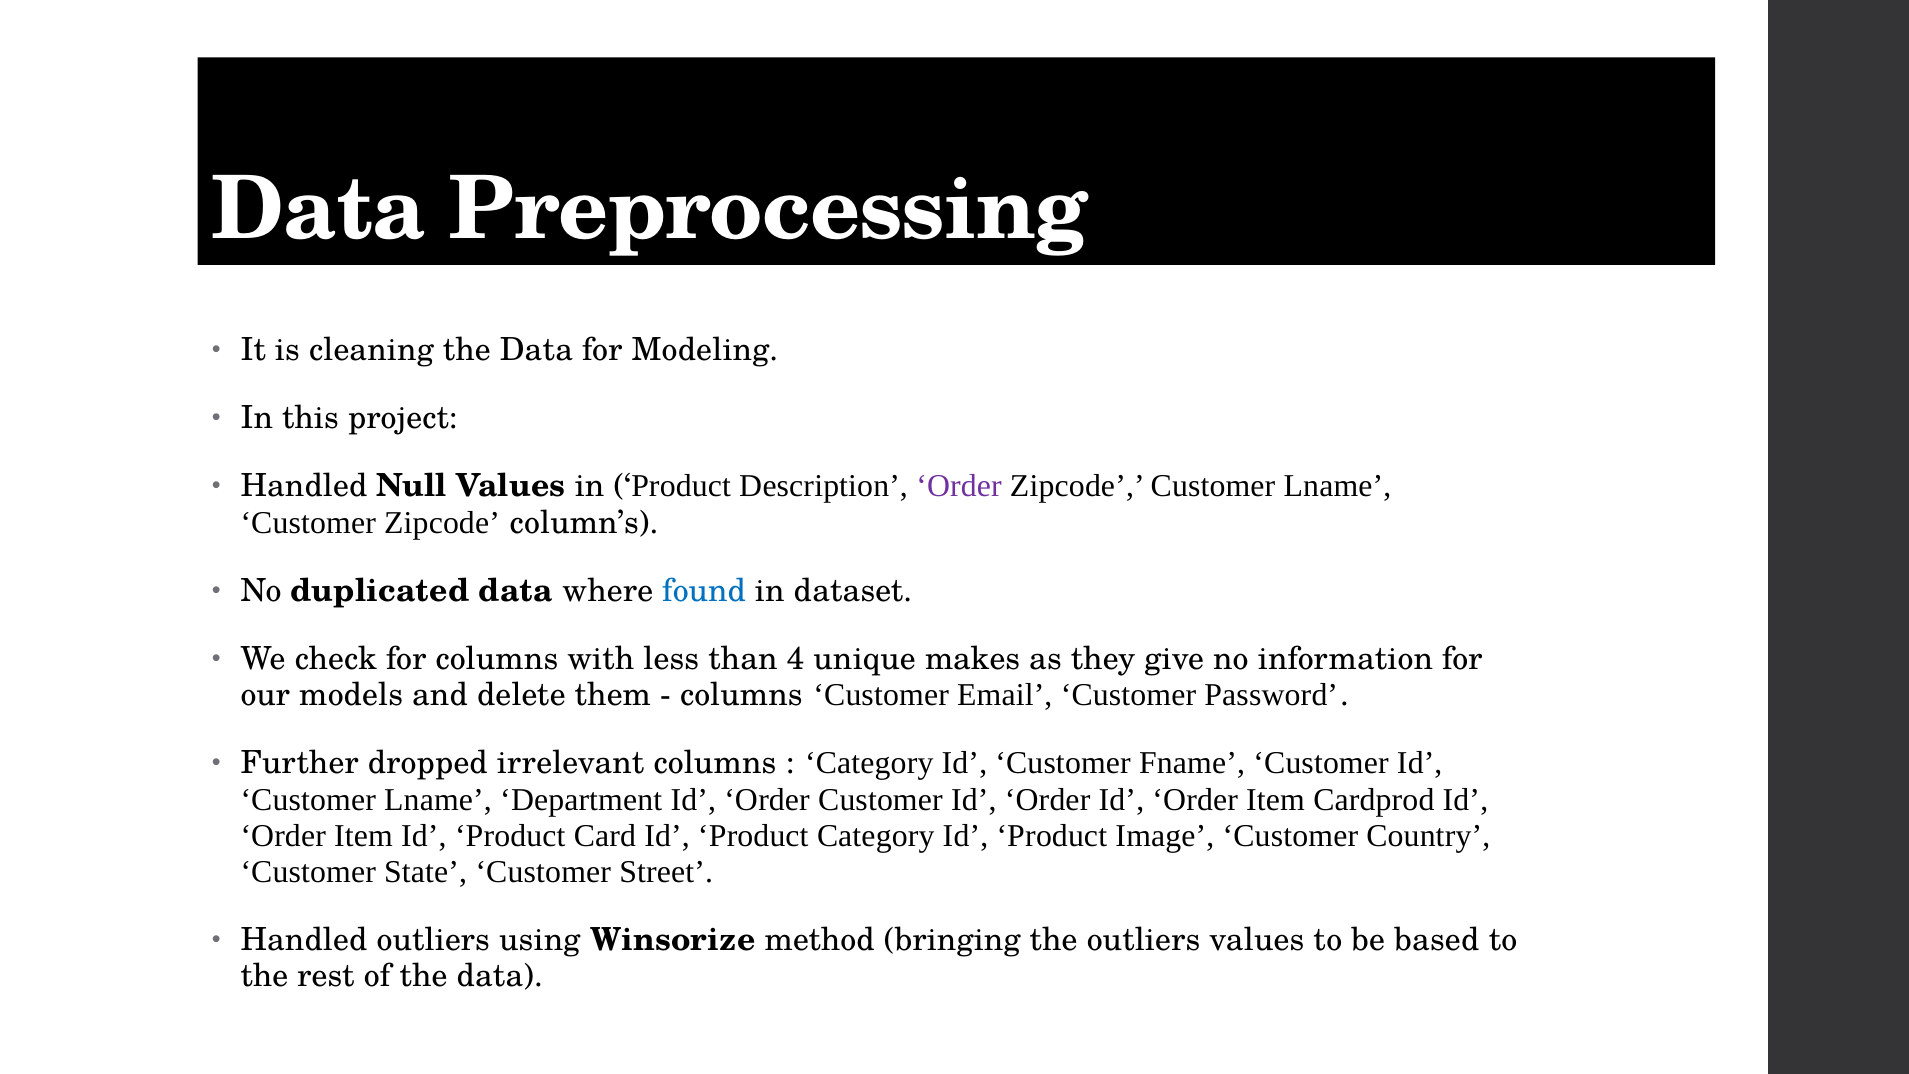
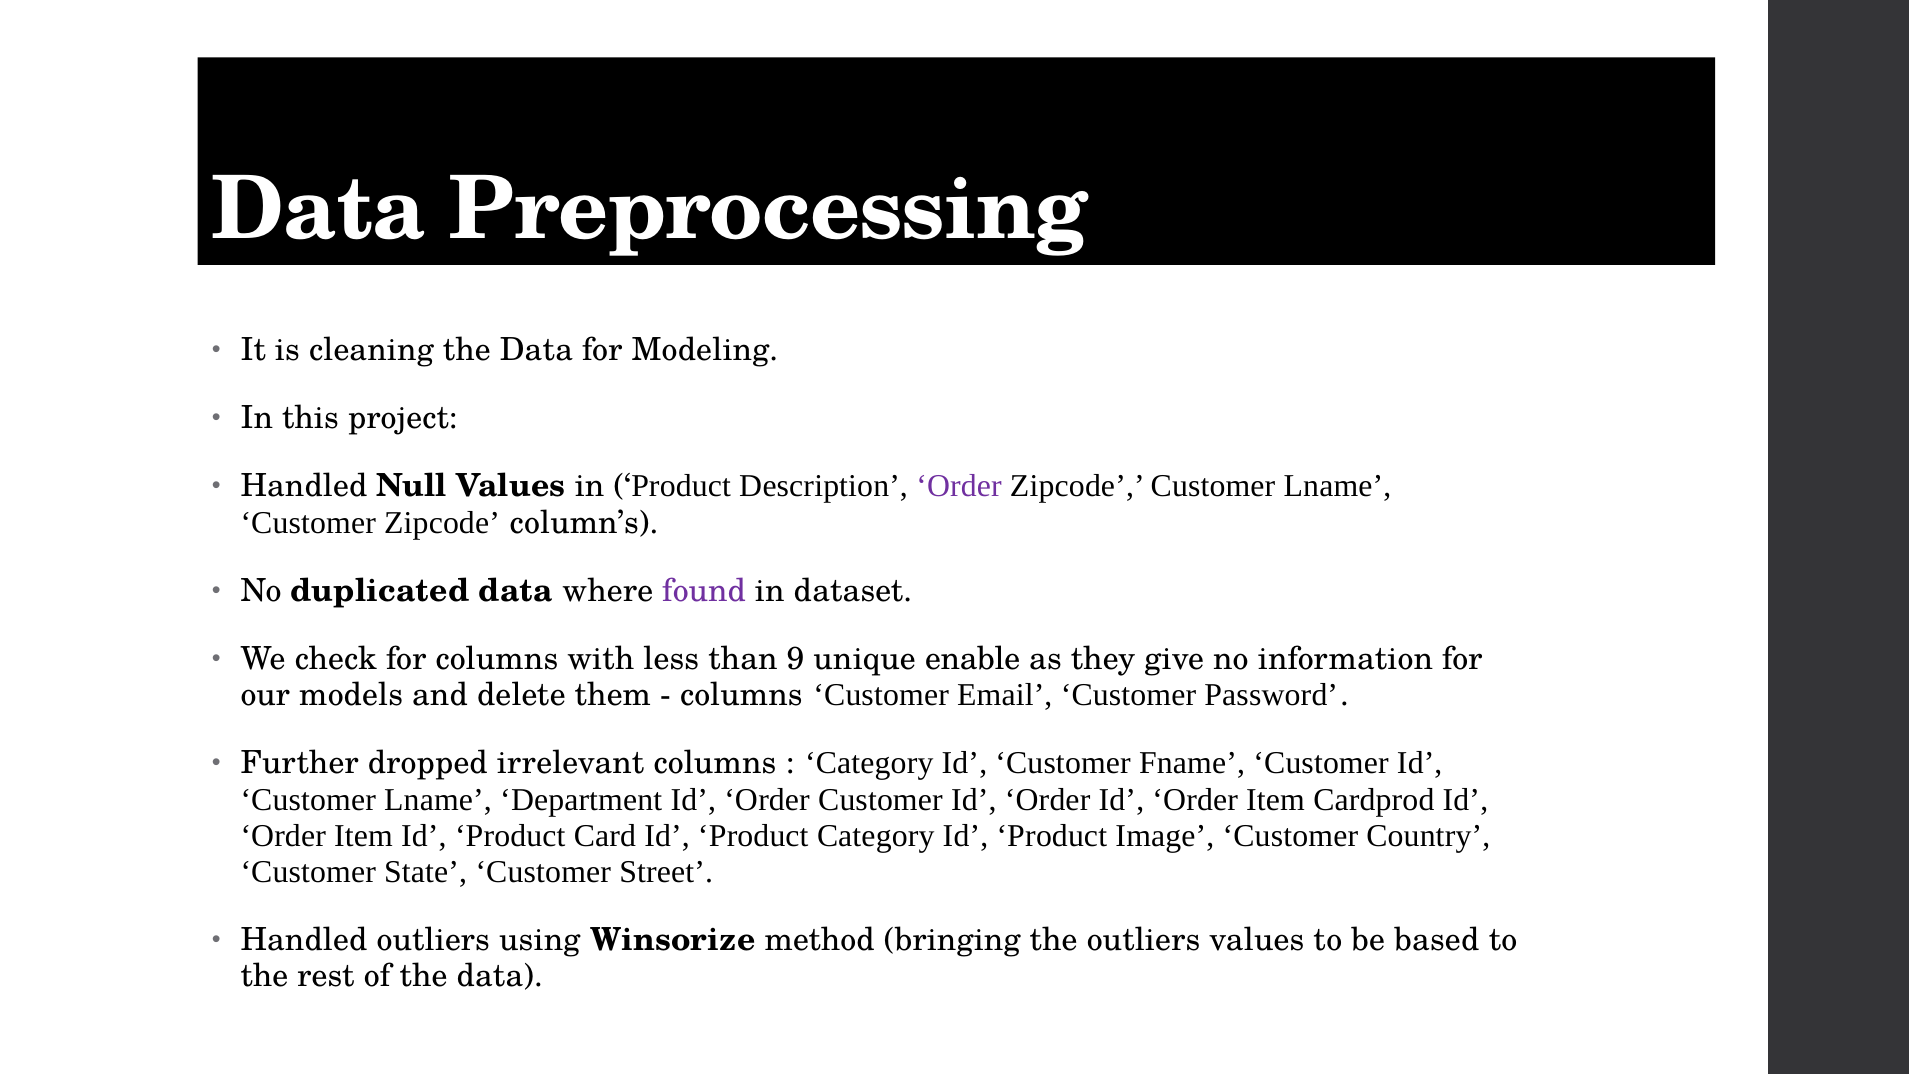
found colour: blue -> purple (704, 591)
4: 4 -> 9 (795, 659)
makes: makes -> enable (973, 659)
